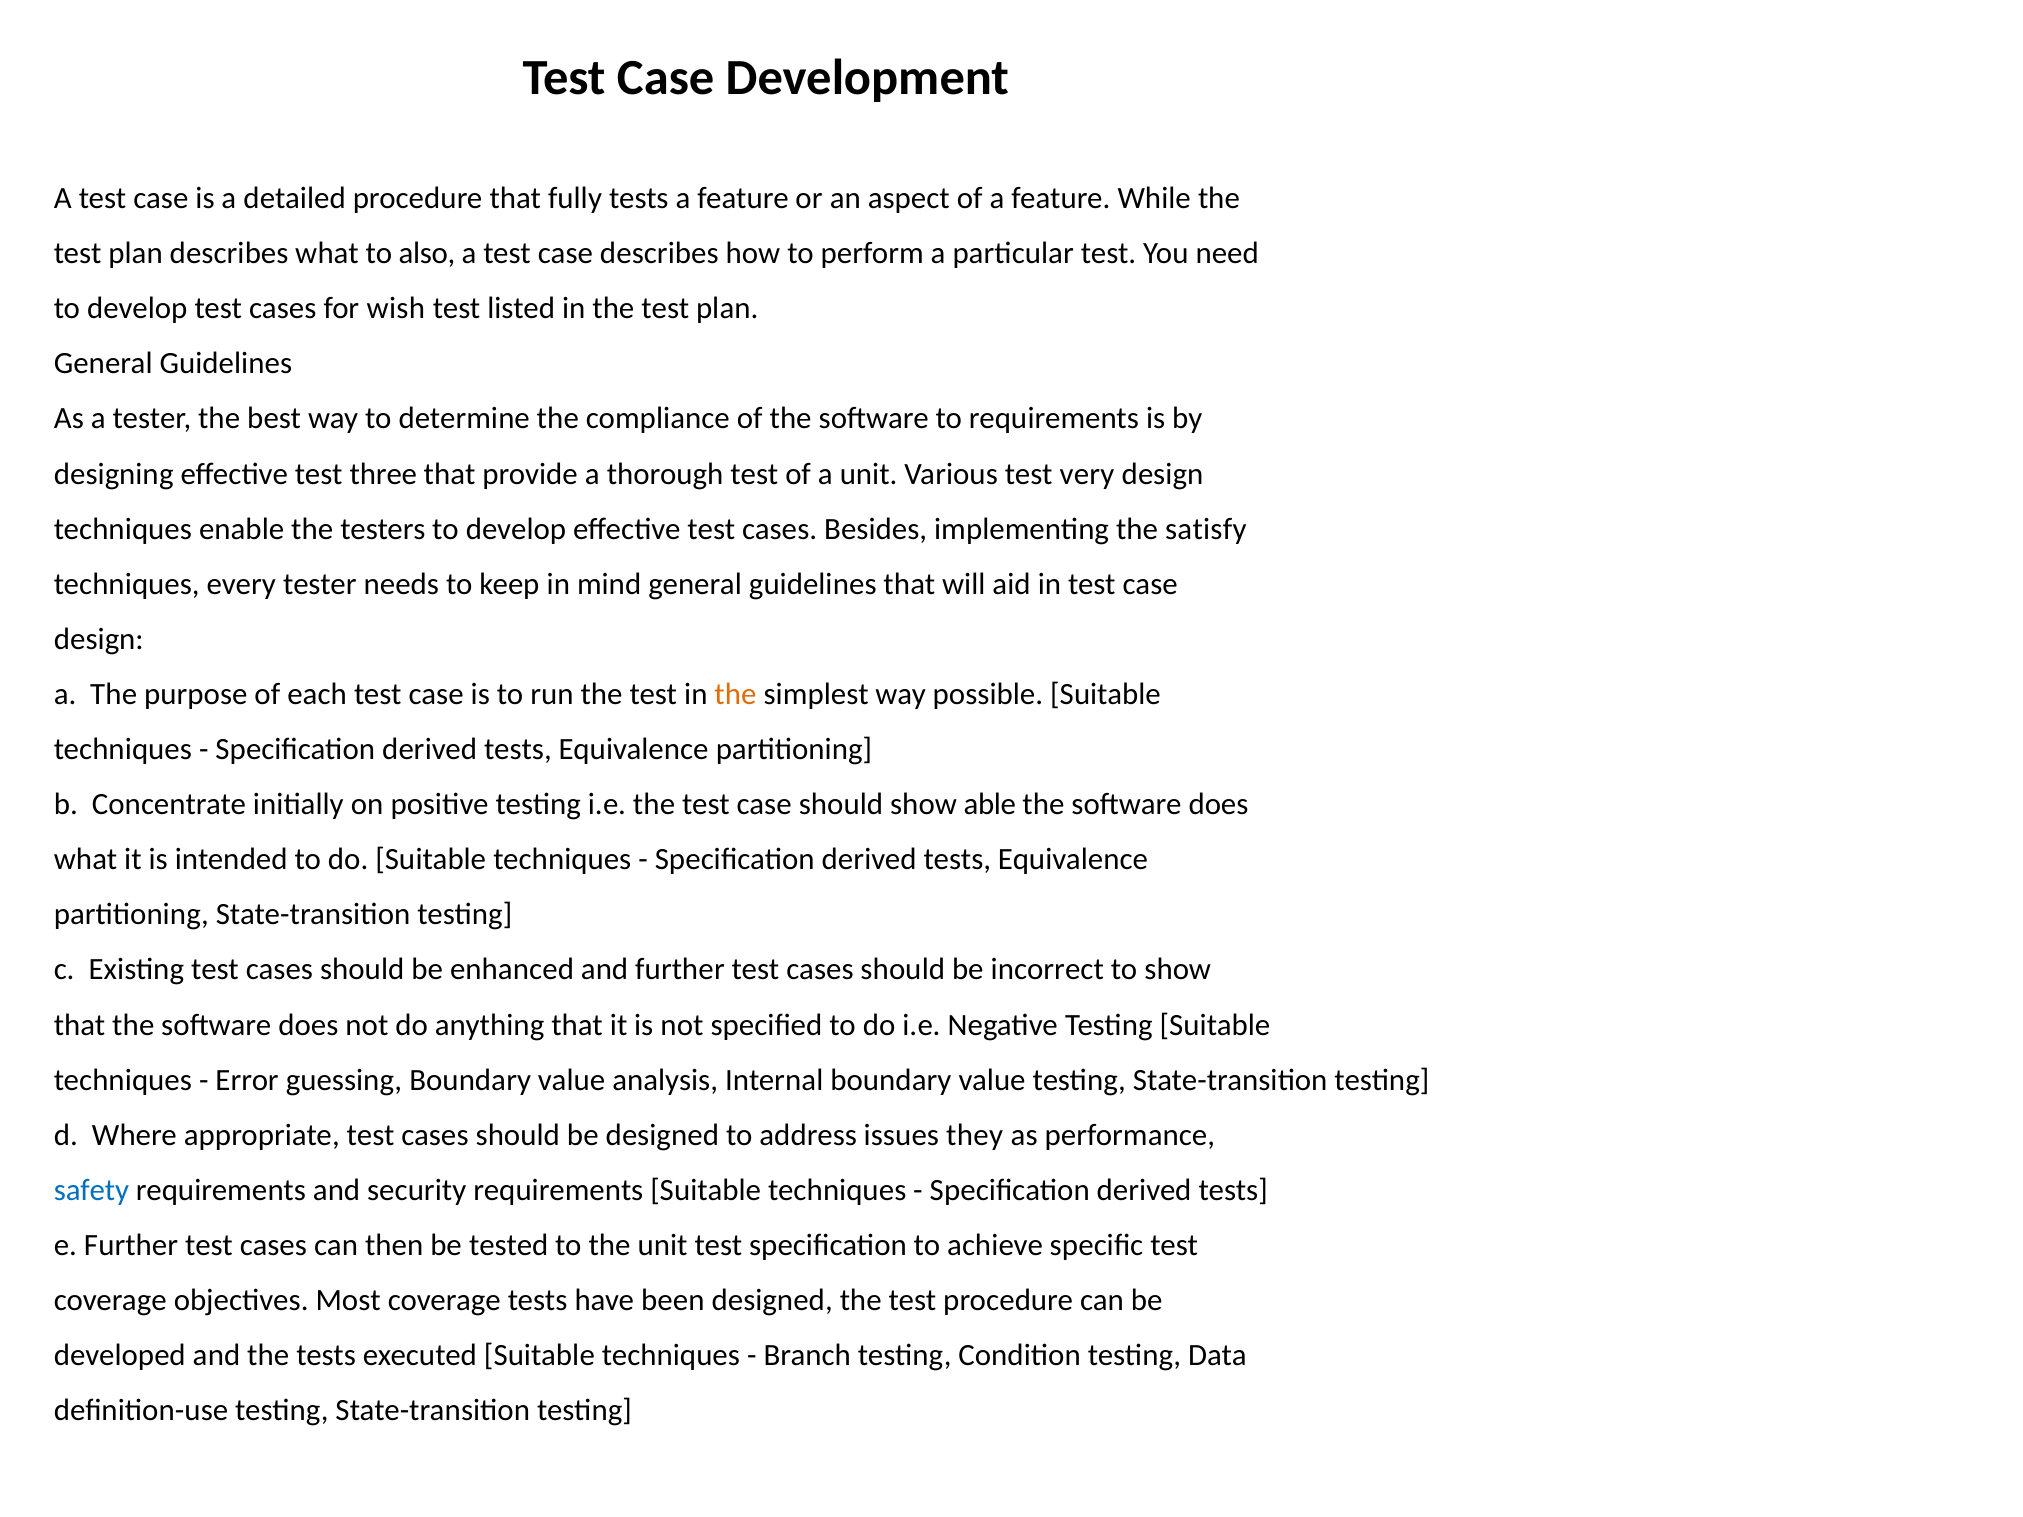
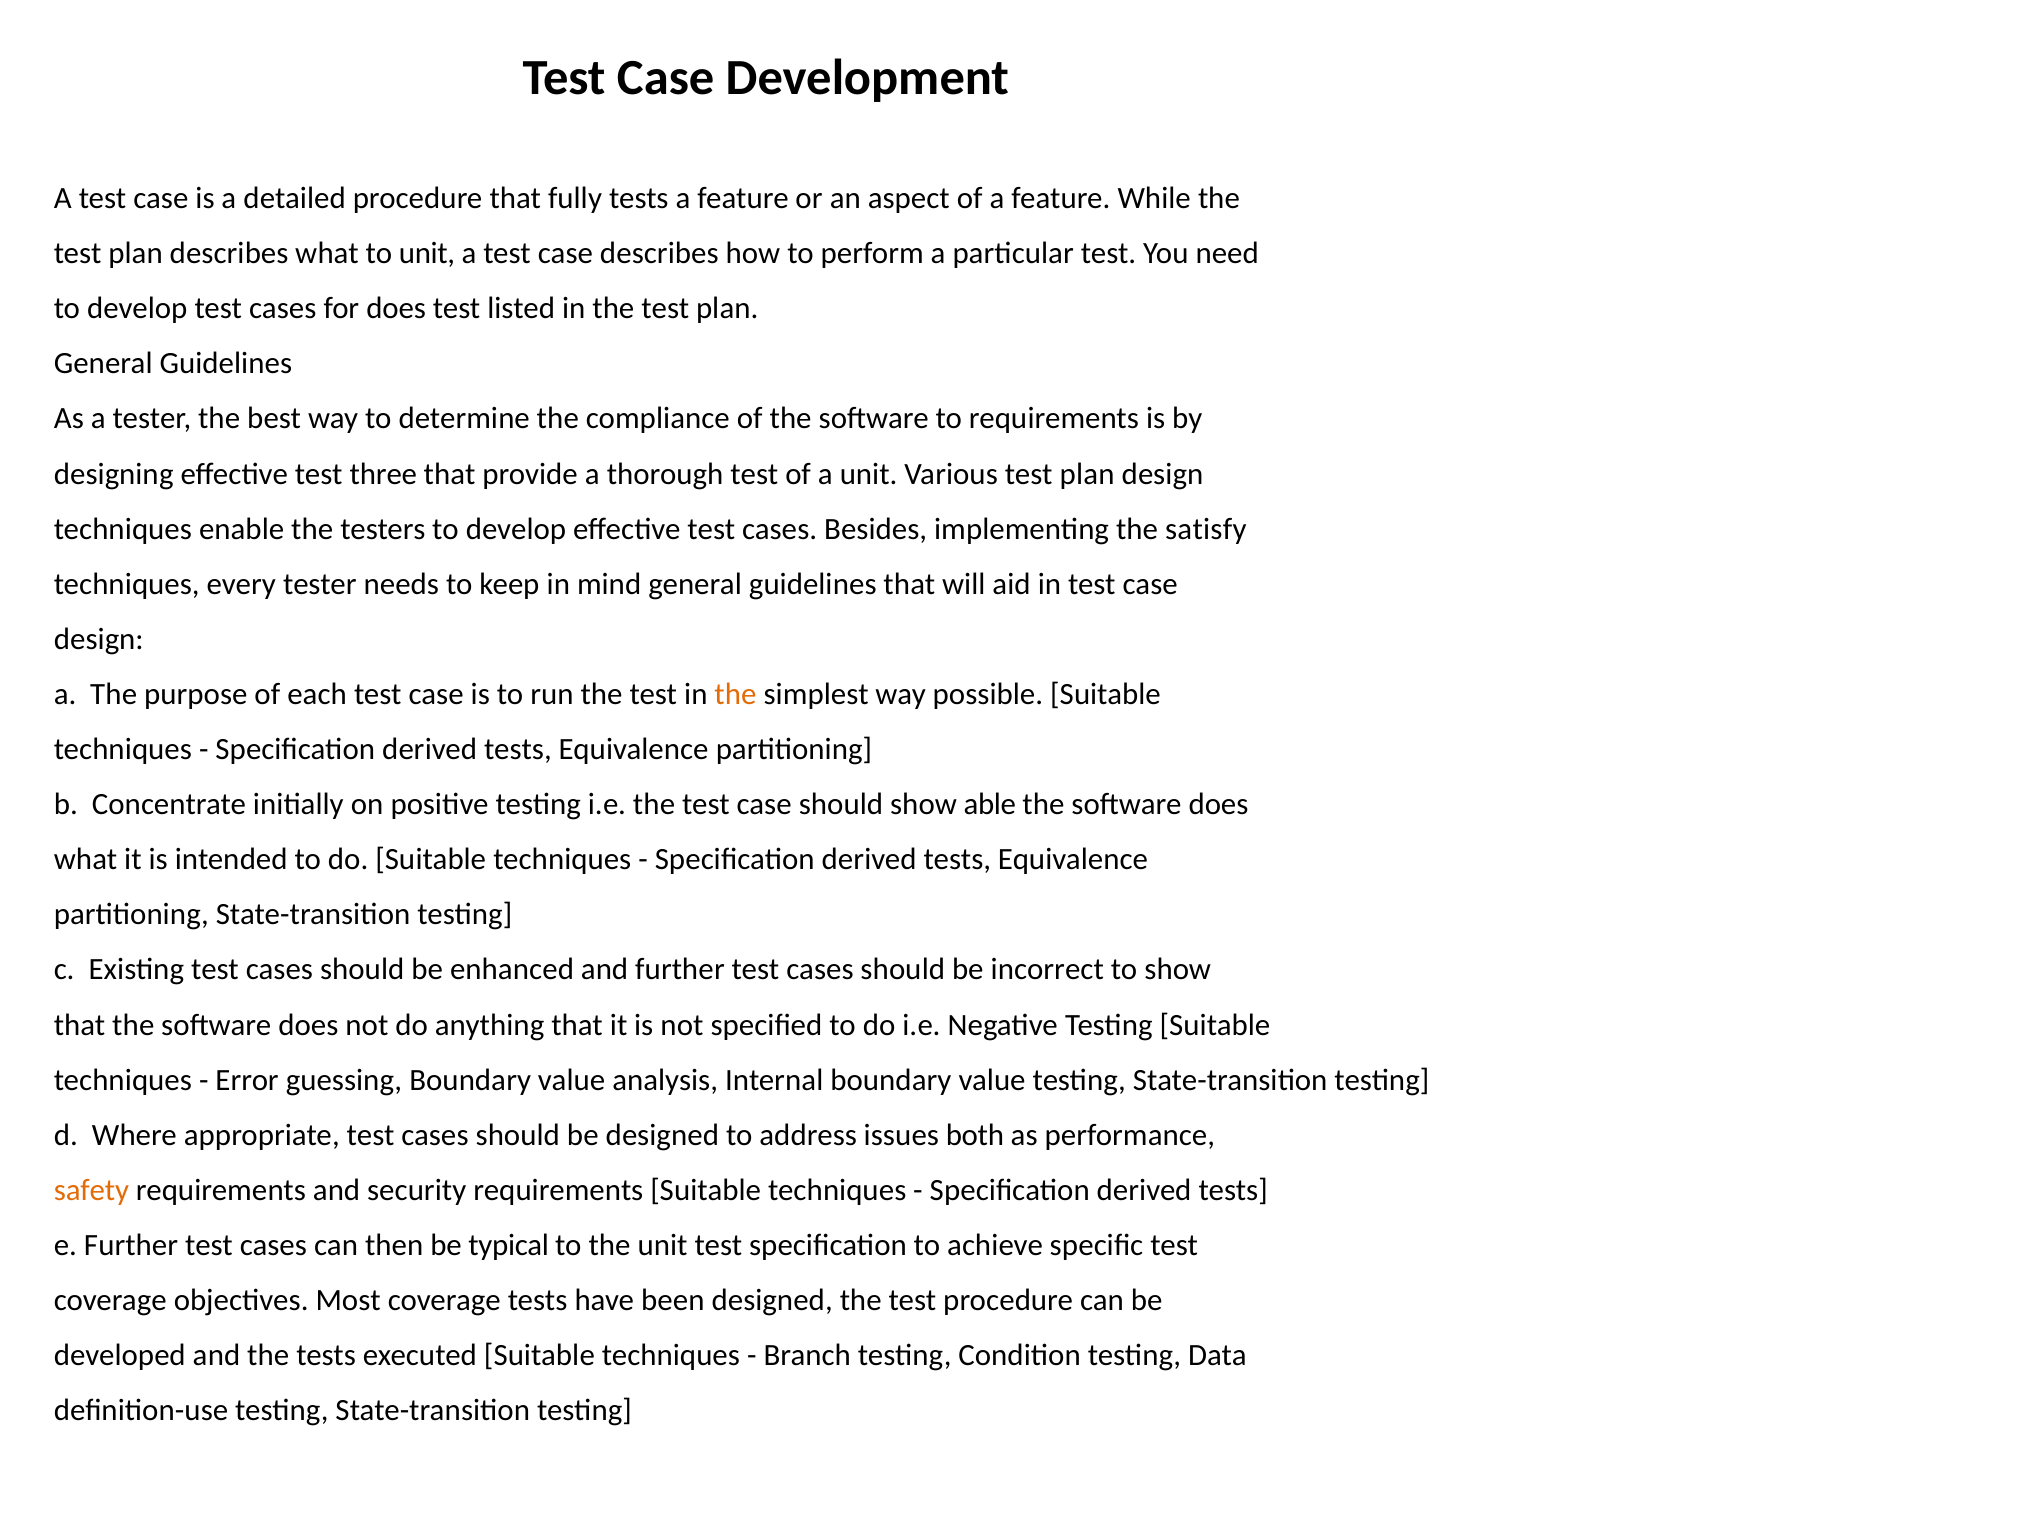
to also: also -> unit (427, 253)
for wish: wish -> does (396, 309)
Various test very: very -> plan (1087, 474)
they: they -> both (975, 1135)
safety colour: blue -> orange (91, 1190)
tested: tested -> typical (509, 1245)
